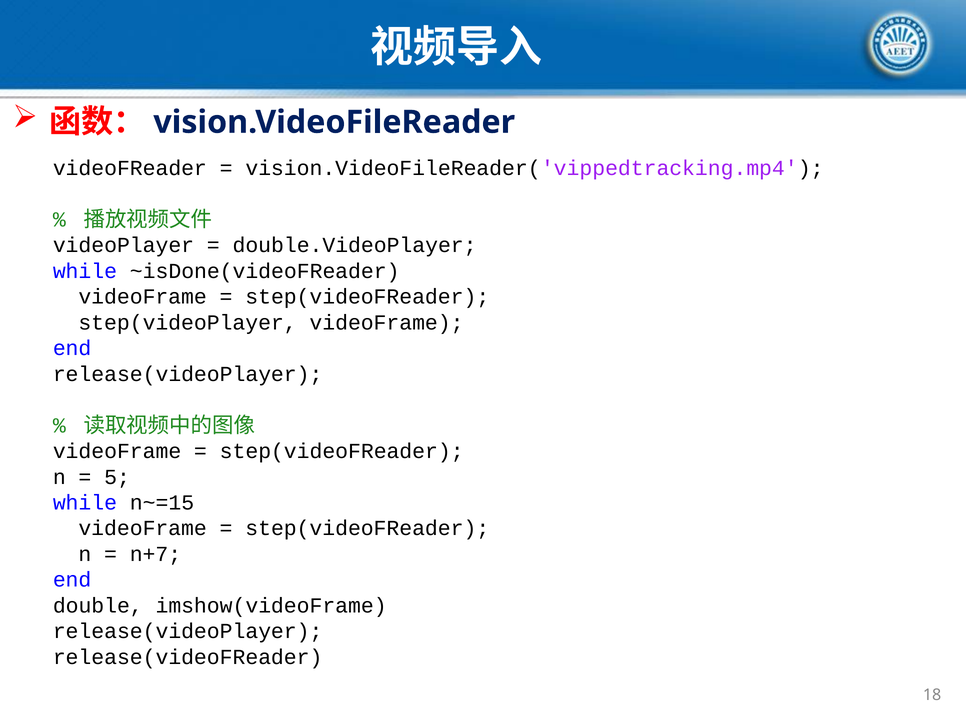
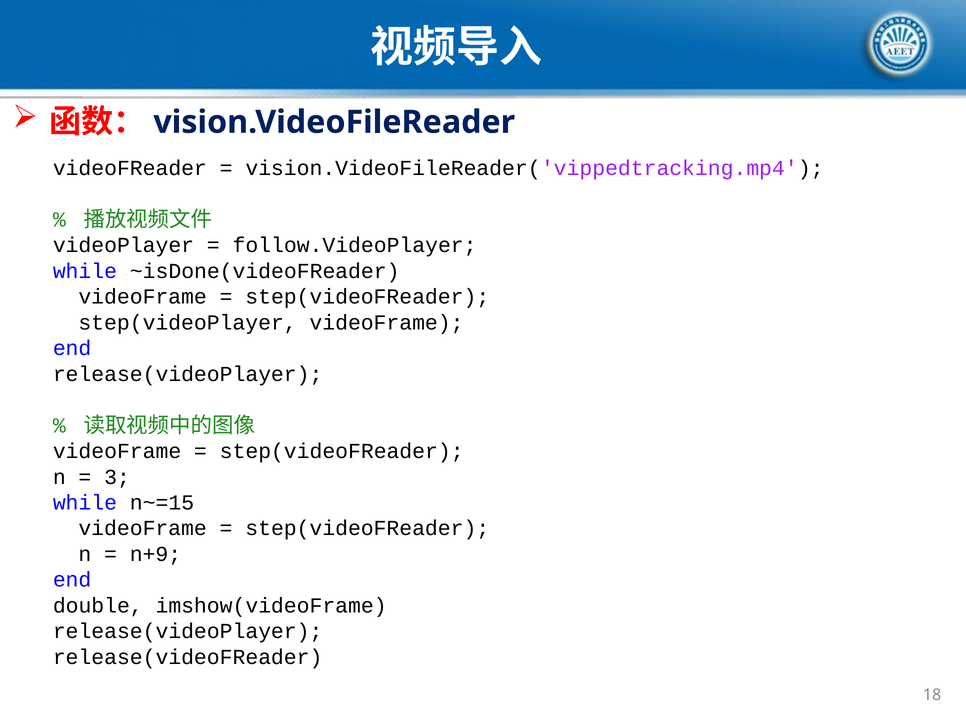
double.VideoPlayer: double.VideoPlayer -> follow.VideoPlayer (355, 246)
5: 5 -> 3 (117, 477)
n+7: n+7 -> n+9 (155, 555)
